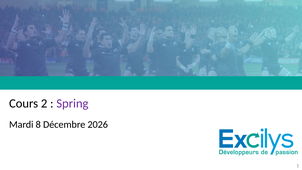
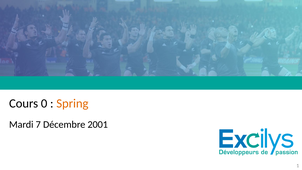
2: 2 -> 0 (44, 103)
Spring colour: purple -> orange (72, 103)
8: 8 -> 7 (38, 124)
2026: 2026 -> 2001 (98, 124)
